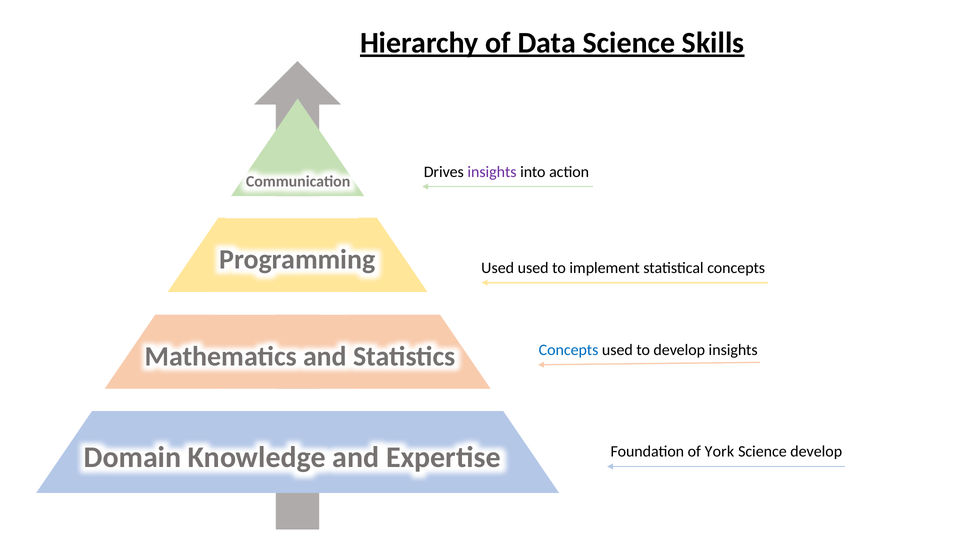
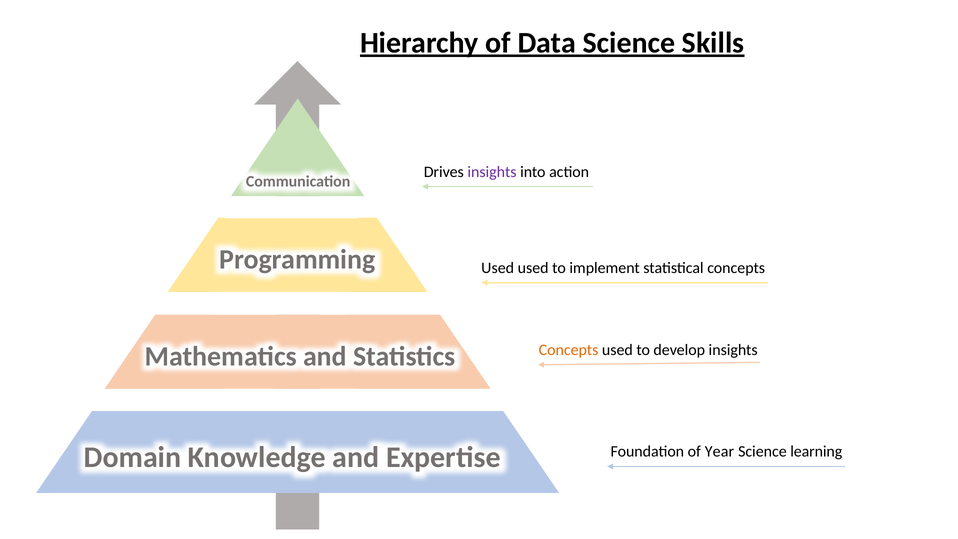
Concepts colour: blue -> orange (569, 350)
York: York -> Year (719, 452)
Science develop: develop -> learning (816, 452)
